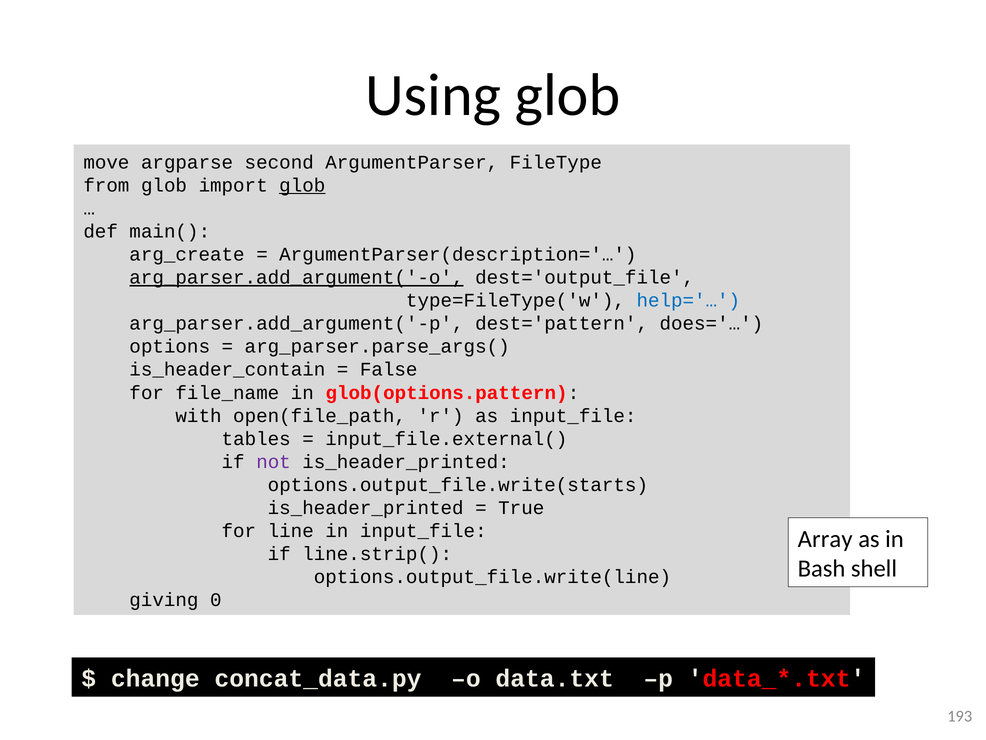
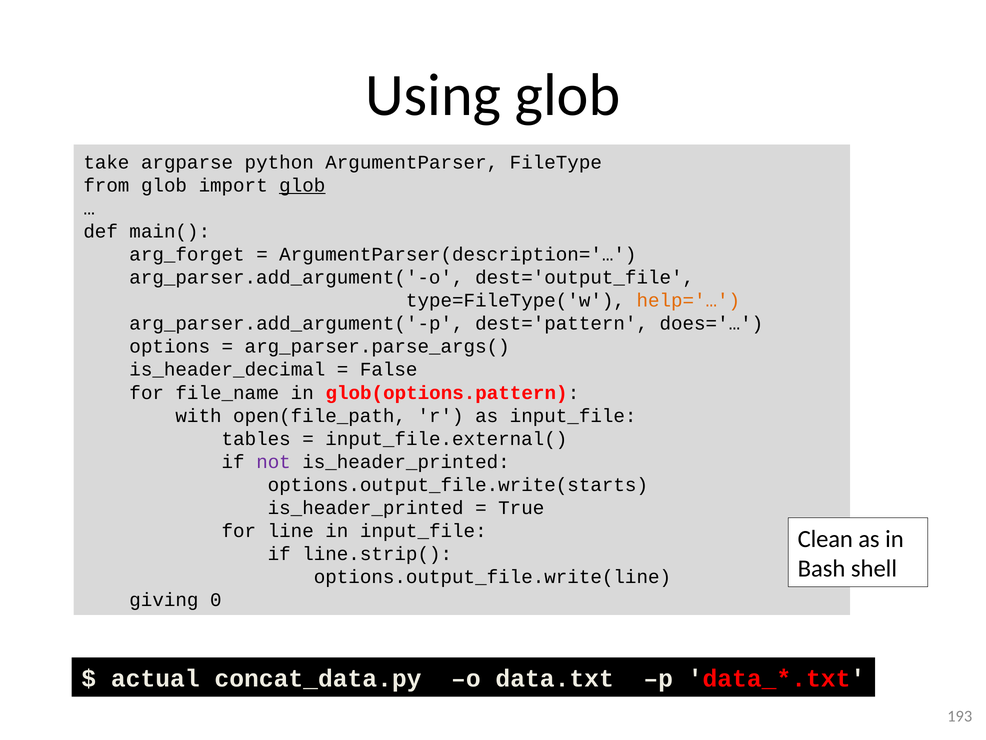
move: move -> take (106, 162)
second: second -> python (279, 162)
arg_create: arg_create -> arg_forget (187, 254)
arg_parser.add_argument('-o underline: present -> none (296, 277)
help='… colour: blue -> orange (688, 300)
is_header_contain: is_header_contain -> is_header_decimal (227, 369)
Array: Array -> Clean (825, 539)
change: change -> actual (155, 678)
